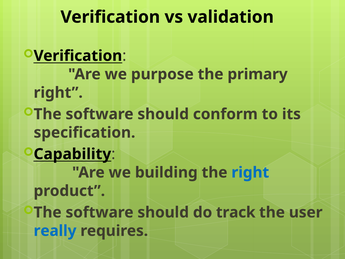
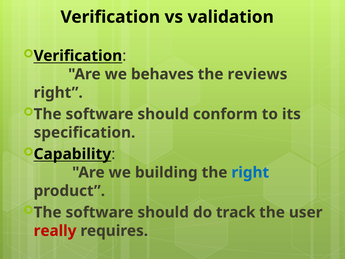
purpose: purpose -> behaves (162, 74)
primary: primary -> reviews (257, 74)
really colour: blue -> red (55, 231)
